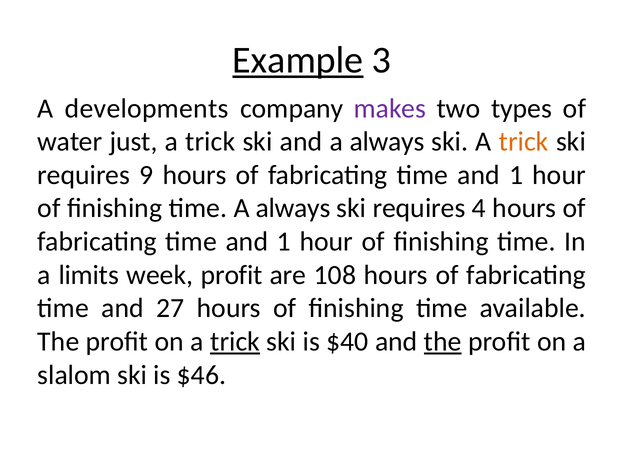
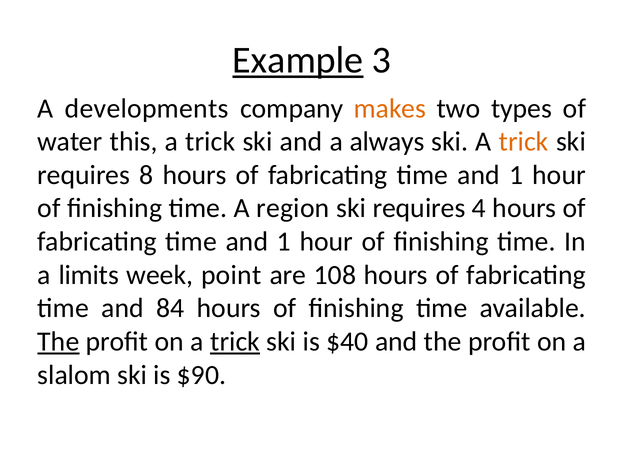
makes colour: purple -> orange (390, 108)
just: just -> this (134, 142)
9: 9 -> 8 (146, 175)
time A always: always -> region (293, 208)
week profit: profit -> point (231, 275)
27: 27 -> 84 (170, 308)
The underline: none -> present (58, 342)
the underline: present -> none (443, 342)
$46: $46 -> $90 (202, 375)
